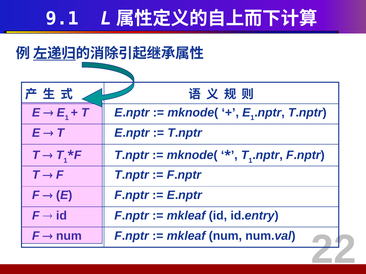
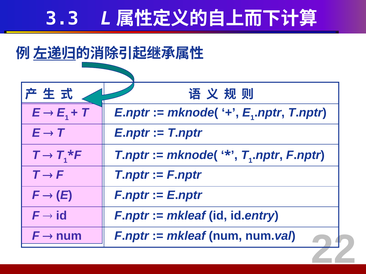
9.1: 9.1 -> 3.3 (62, 19)
